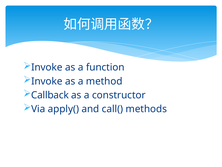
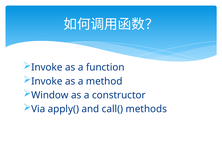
Callback: Callback -> Window (50, 95)
